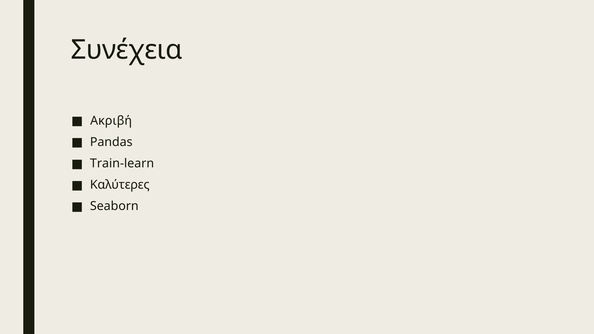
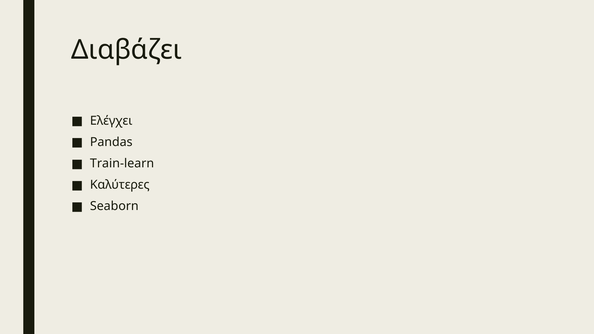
Συνέχεια: Συνέχεια -> Διαβάζει (127, 50)
Ακριβή: Ακριβή -> Ελέγχει (111, 121)
